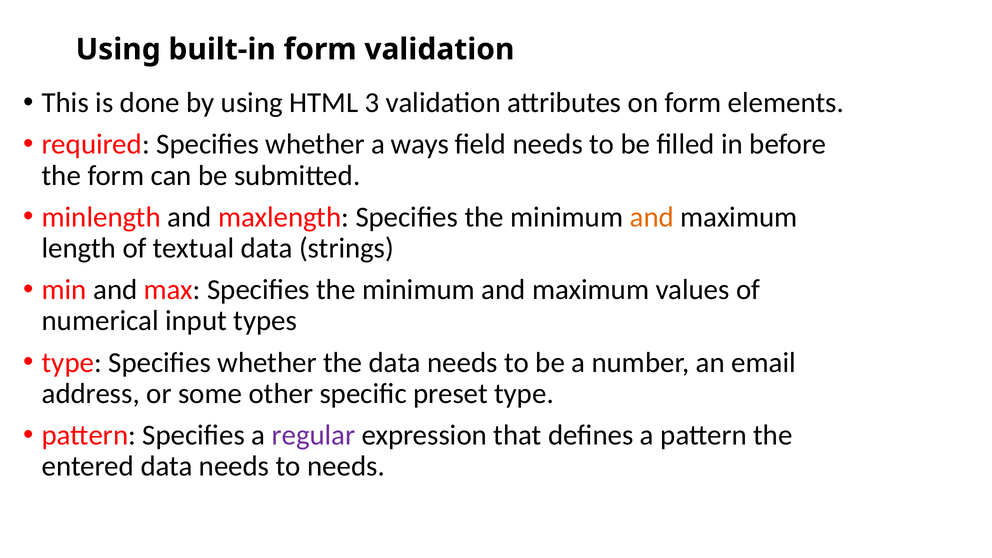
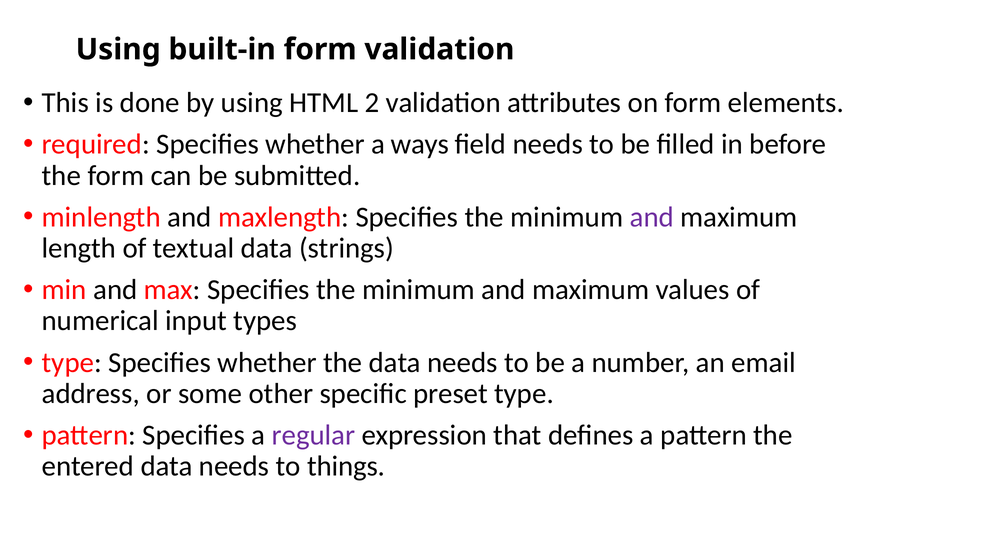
3: 3 -> 2 (372, 103)
and colour: orange -> purple (652, 217)
to needs: needs -> things (346, 466)
